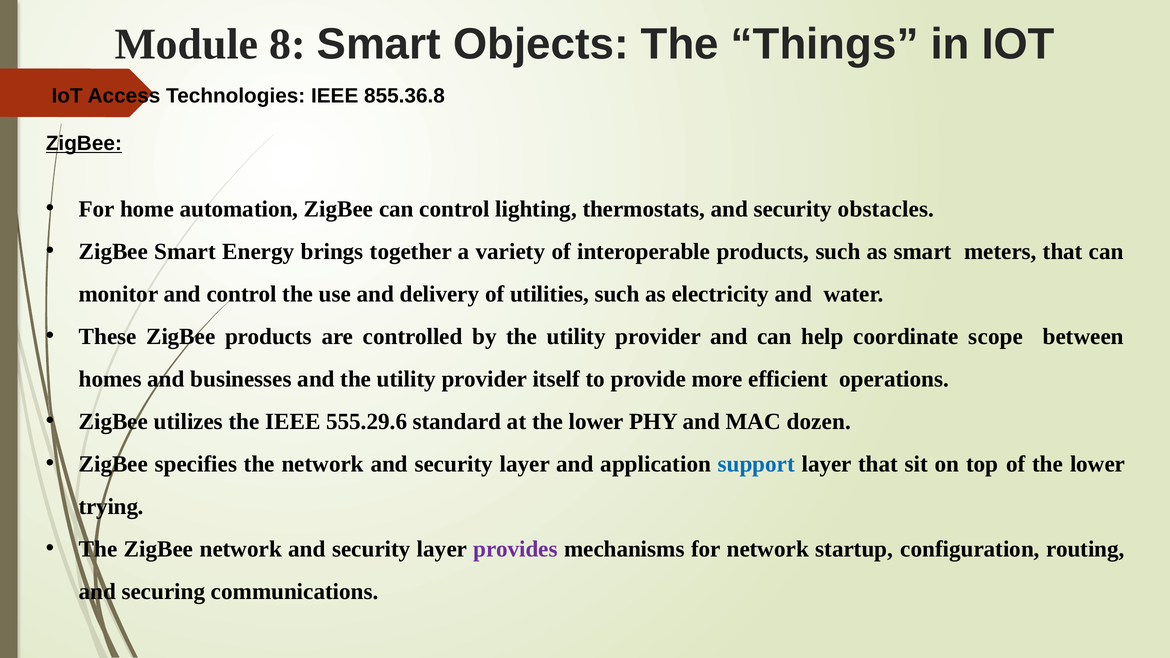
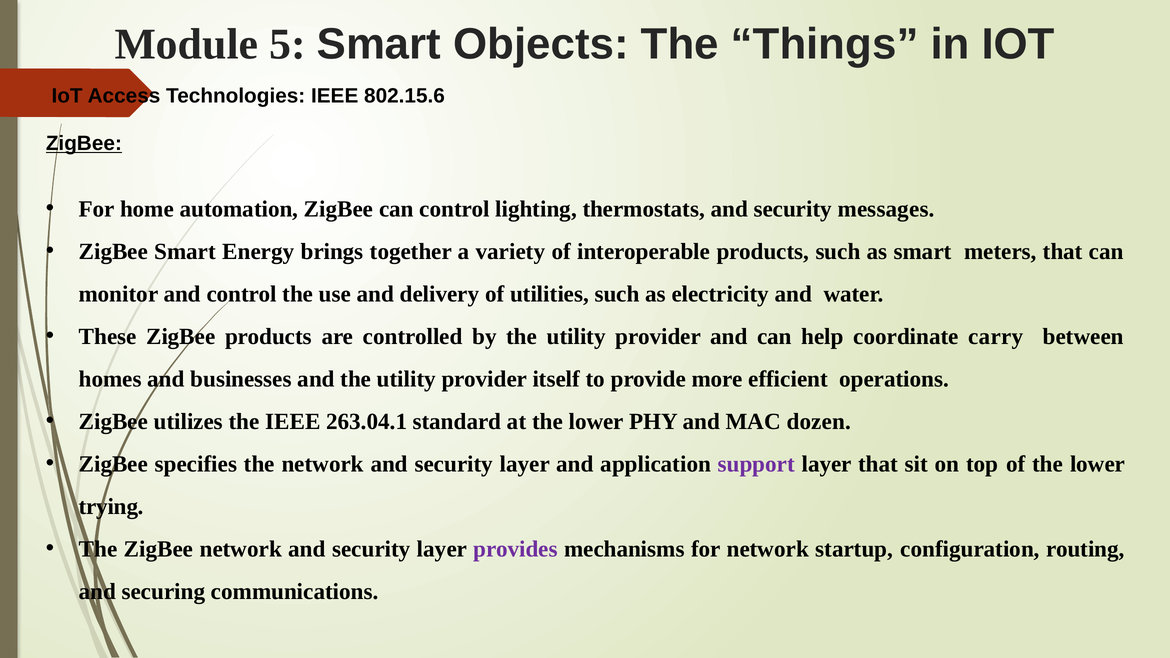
8: 8 -> 5 (287, 44)
855.36.8: 855.36.8 -> 802.15.6 (404, 96)
obstacles: obstacles -> messages (886, 209)
scope: scope -> carry (996, 337)
555.29.6: 555.29.6 -> 263.04.1 (367, 422)
support colour: blue -> purple (756, 464)
